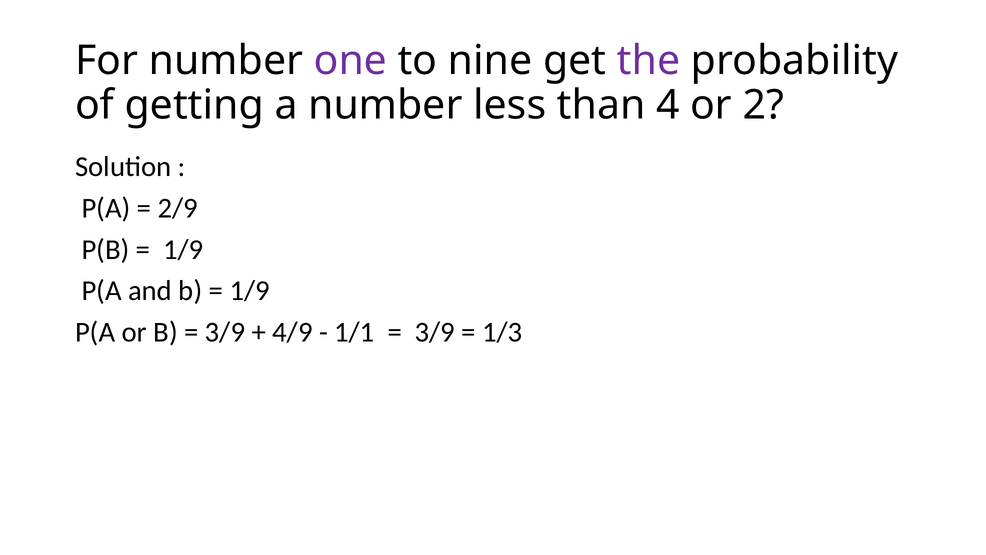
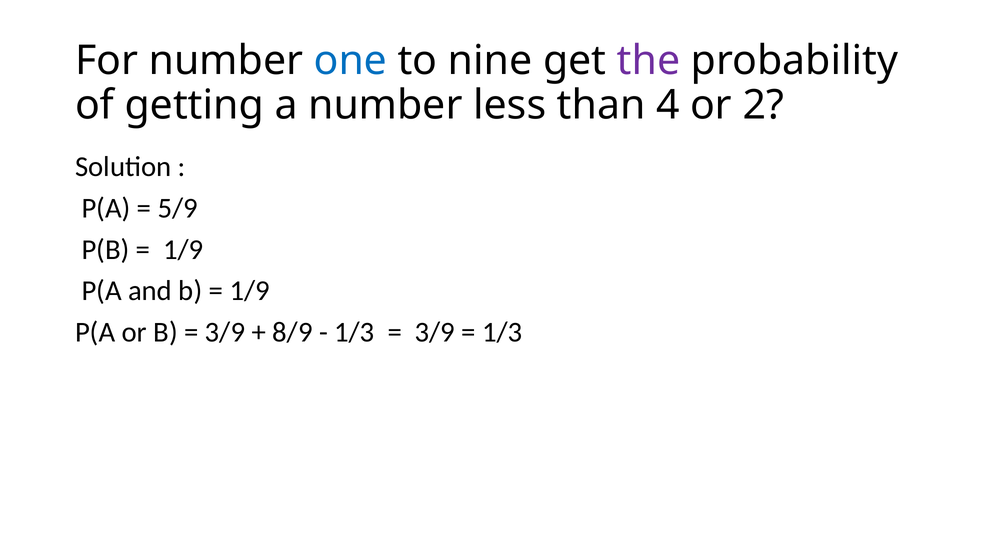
one colour: purple -> blue (350, 61)
2/9: 2/9 -> 5/9 (178, 208)
4/9: 4/9 -> 8/9 (292, 332)
1/1: 1/1 -> 1/3 (354, 332)
